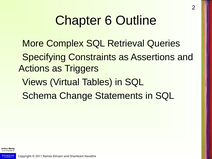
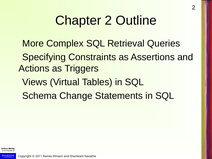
Chapter 6: 6 -> 2 (108, 20)
